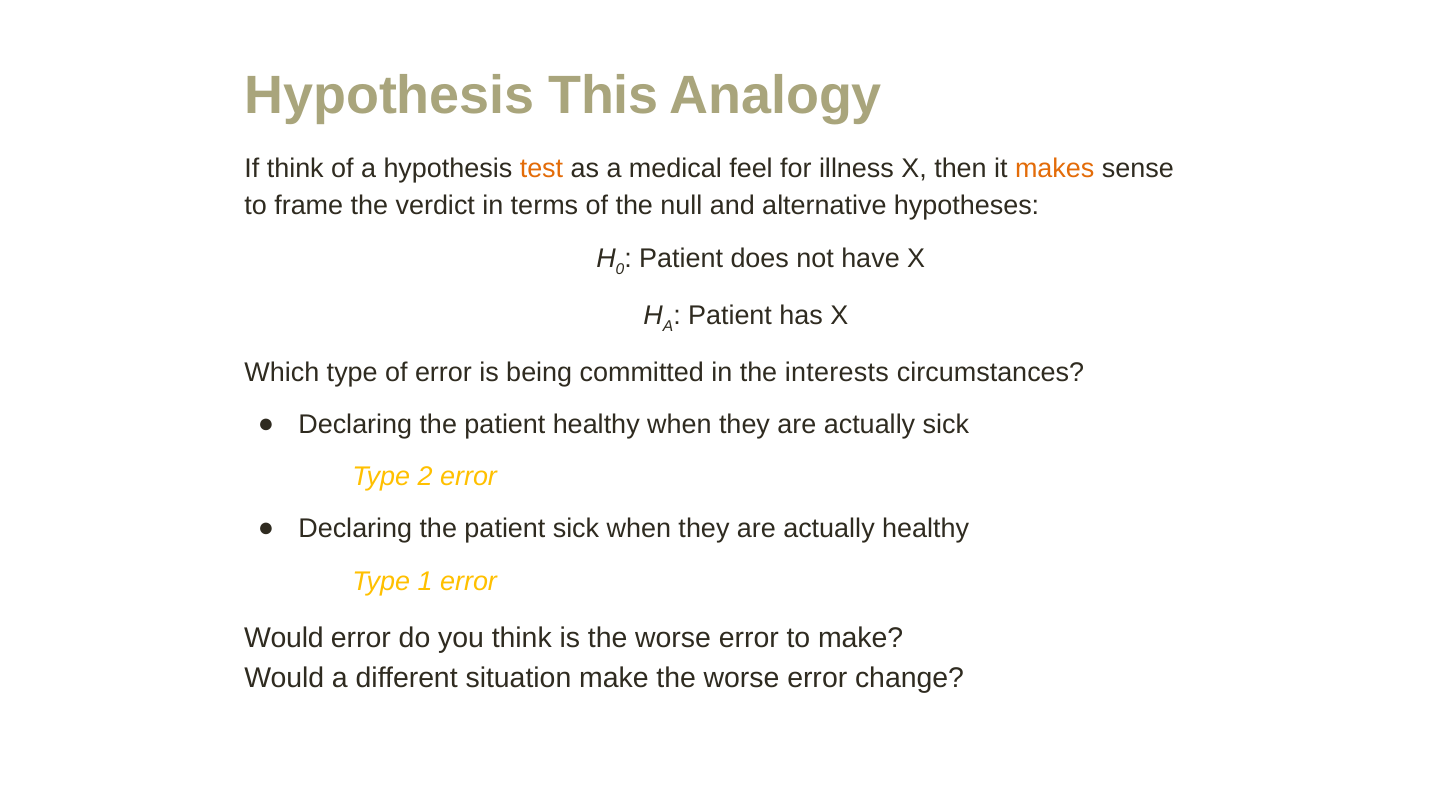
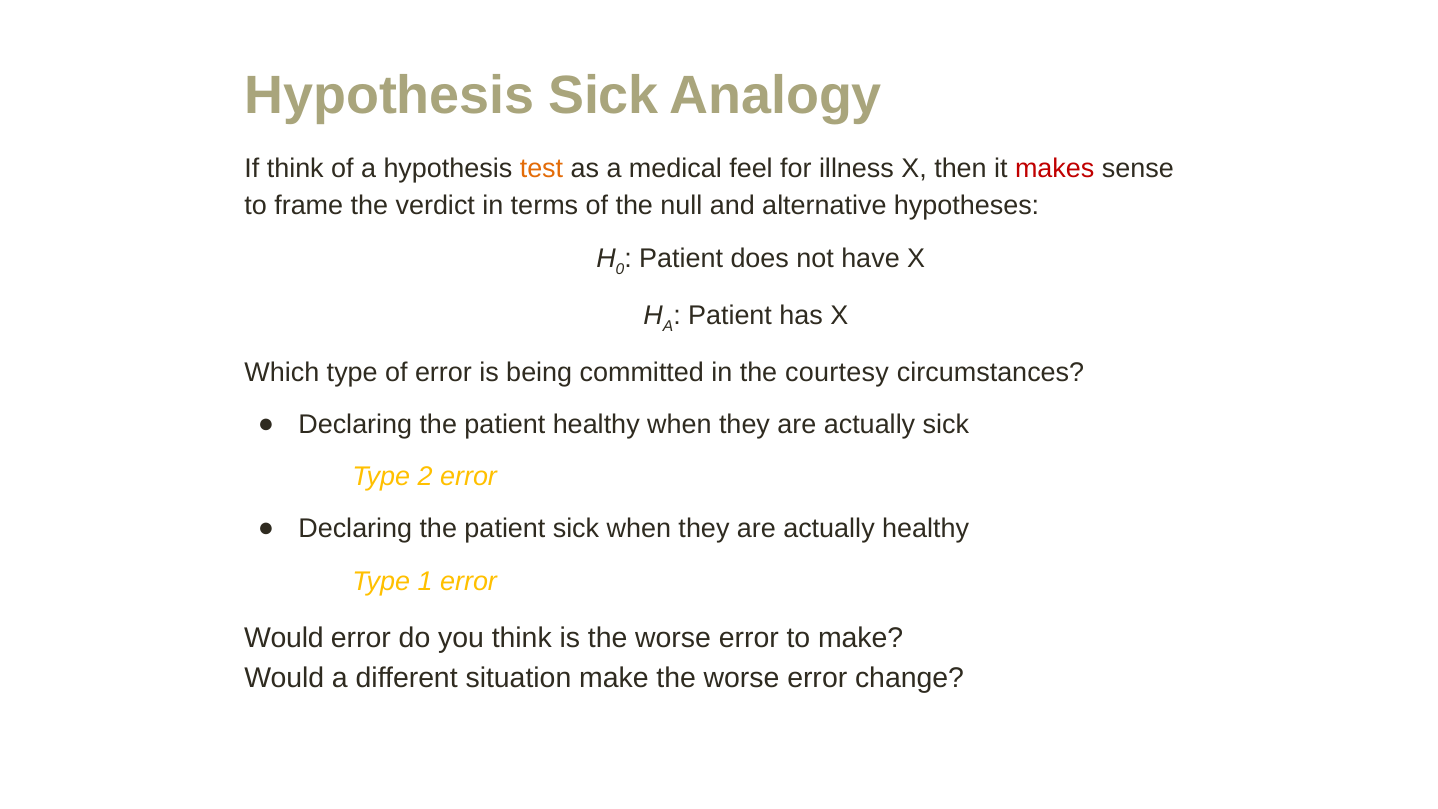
Hypothesis This: This -> Sick (603, 95)
makes colour: orange -> red (1055, 169)
interests: interests -> courtesy (837, 372)
